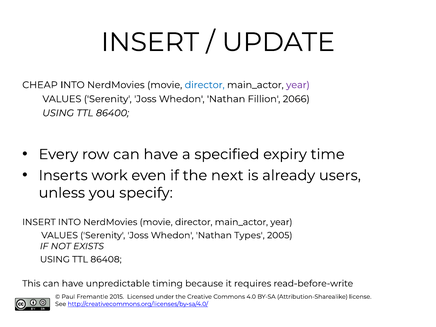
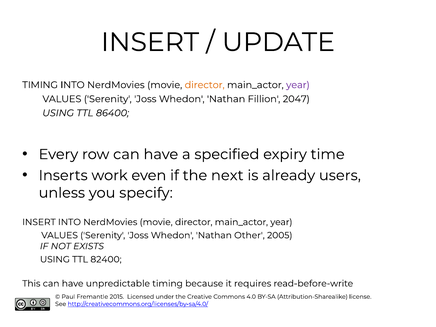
CHEAP: CHEAP -> TIMING (40, 85)
director colour: blue -> orange (205, 85)
2066: 2066 -> 2047 (296, 99)
Types: Types -> Other (249, 235)
86408: 86408 -> 82400 (106, 259)
